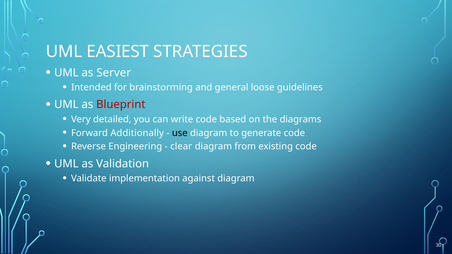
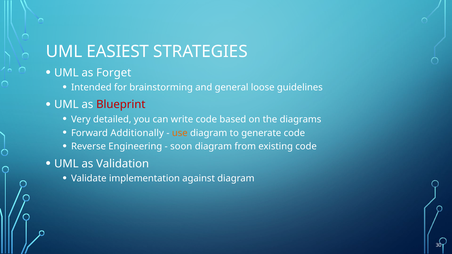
Server: Server -> Forget (114, 73)
use colour: black -> orange (180, 133)
clear: clear -> soon (181, 147)
